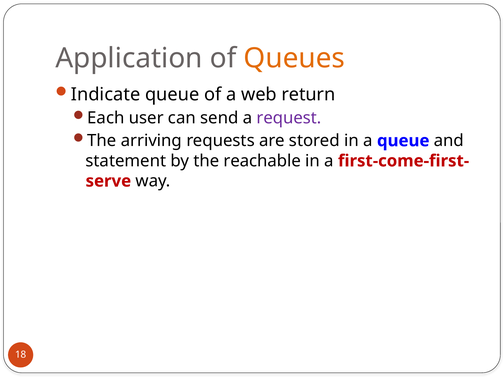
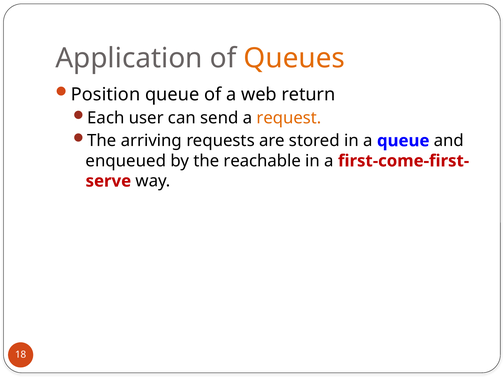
Indicate: Indicate -> Position (106, 94)
request colour: purple -> orange (289, 118)
statement: statement -> enqueued (126, 161)
